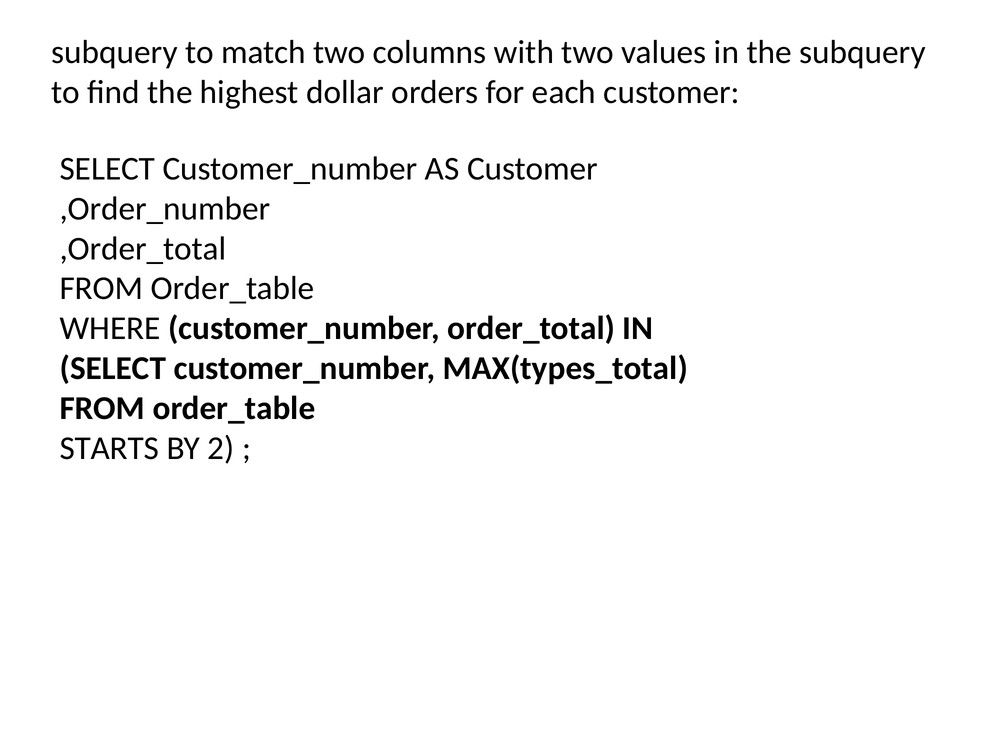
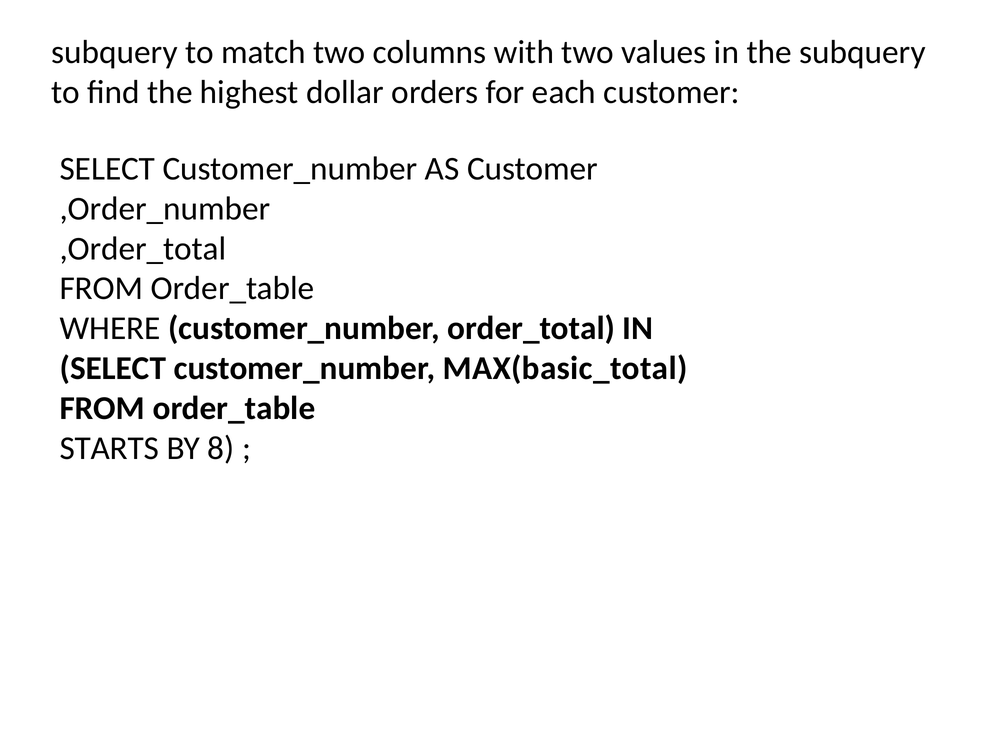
MAX(types_total: MAX(types_total -> MAX(basic_total (565, 369)
2: 2 -> 8 (221, 448)
